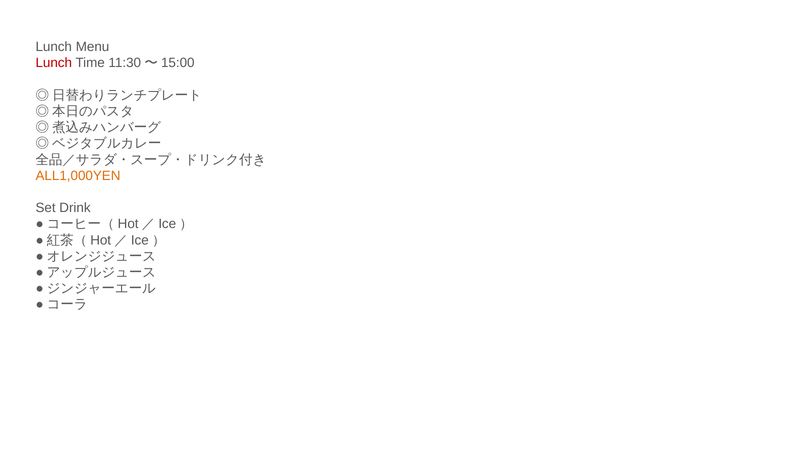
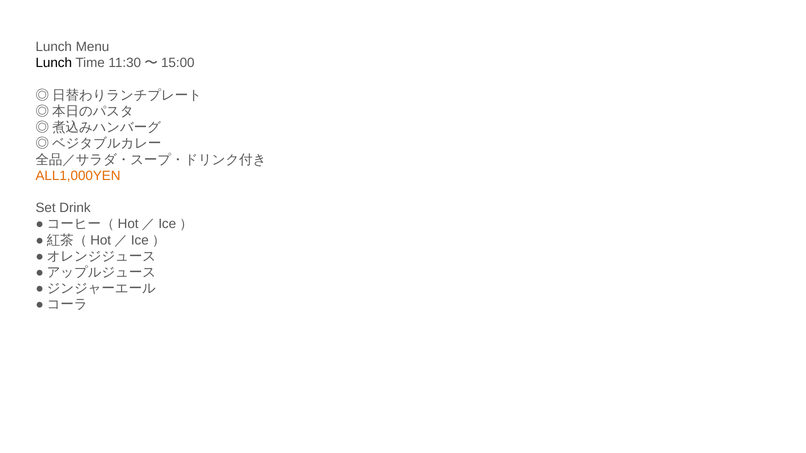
Lunch colour: red -> black (54, 63)
